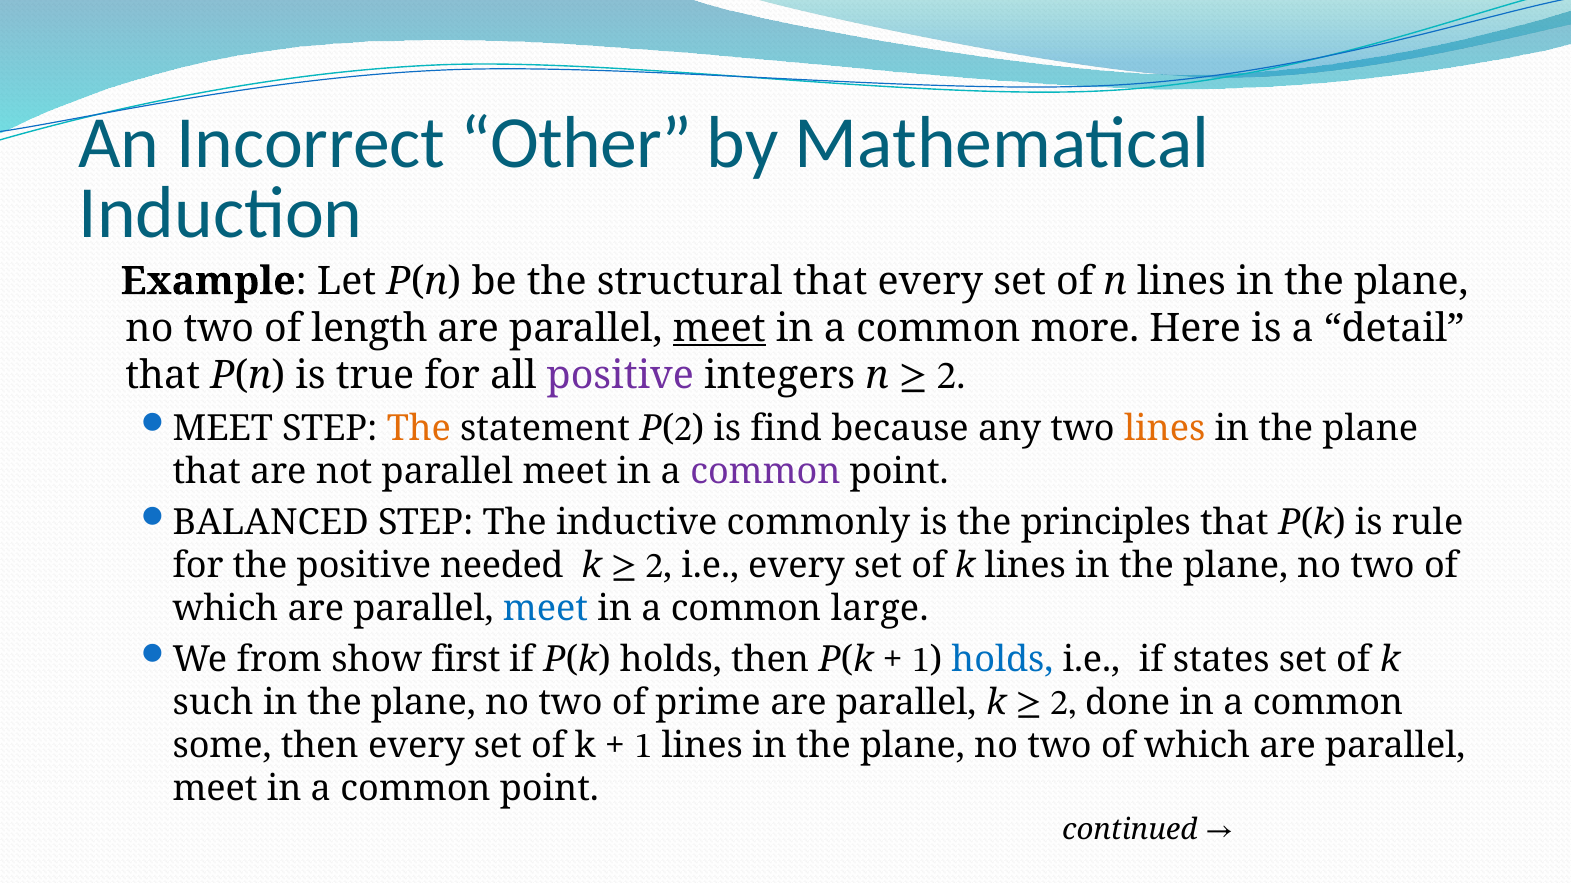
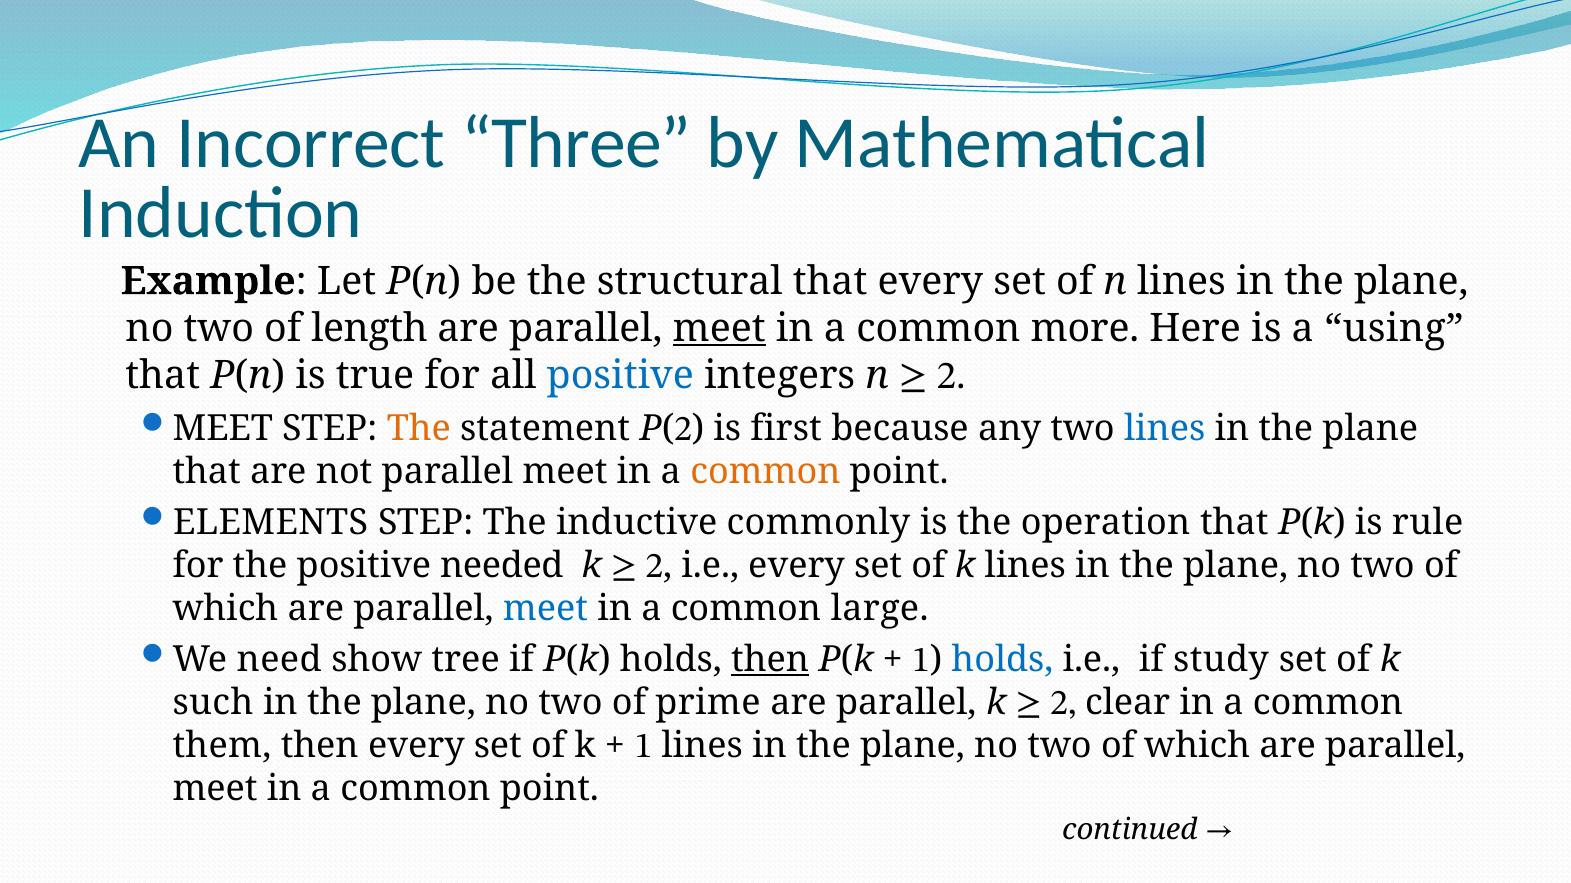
Other: Other -> Three (576, 143)
detail: detail -> using (1394, 329)
positive colour: purple -> blue (620, 376)
find: find -> first (786, 429)
lines colour: orange -> blue (1165, 429)
common colour: purple -> orange (765, 472)
BALANCED: BALANCED -> ELEMENTS (271, 523)
principles: principles -> operation (1106, 523)
from: from -> need (279, 660)
first: first -> tree (466, 660)
then underline: none -> present (770, 660)
states: states -> study (1221, 660)
done: done -> clear (1128, 703)
some: some -> them (222, 747)
